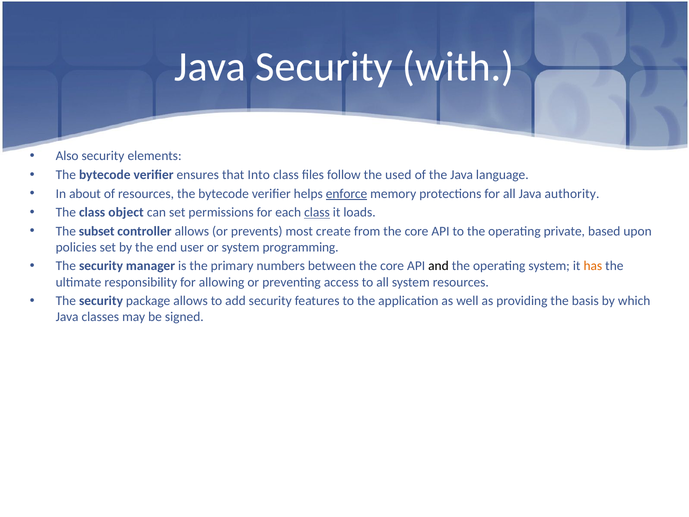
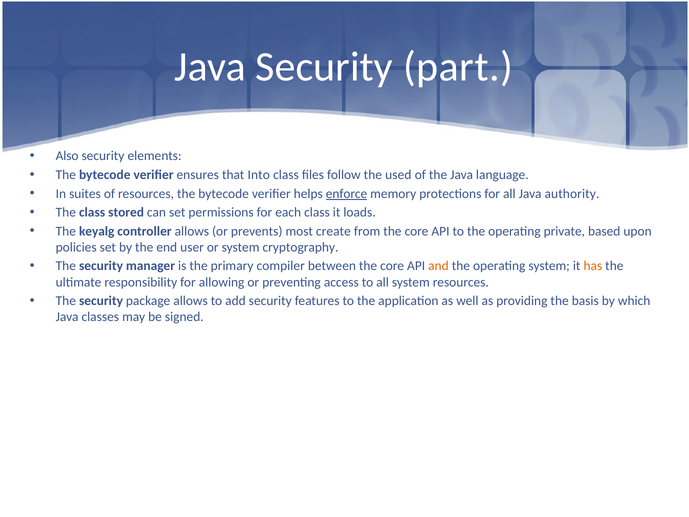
with: with -> part (458, 67)
about: about -> suites (85, 194)
object: object -> stored (126, 212)
class underline: present -> none (317, 212)
subset: subset -> keyalg (97, 231)
programming: programming -> cryptography (300, 247)
numbers: numbers -> compiler (281, 266)
and colour: black -> orange (438, 266)
